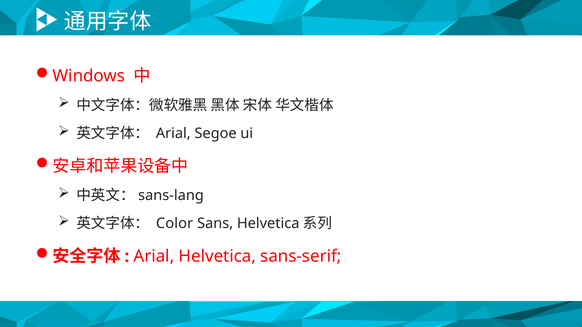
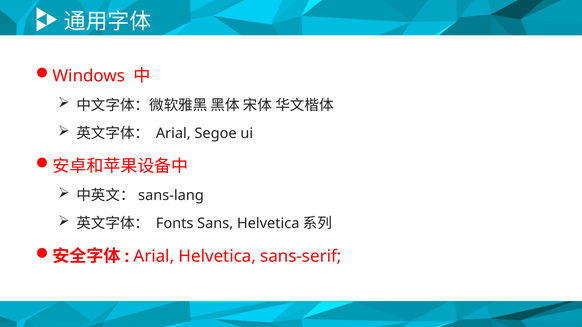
Color: Color -> Fonts (175, 224)
